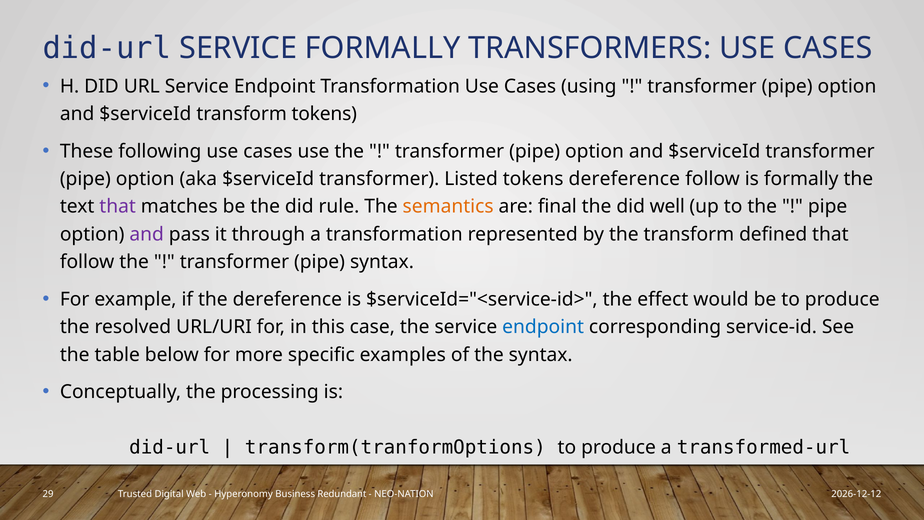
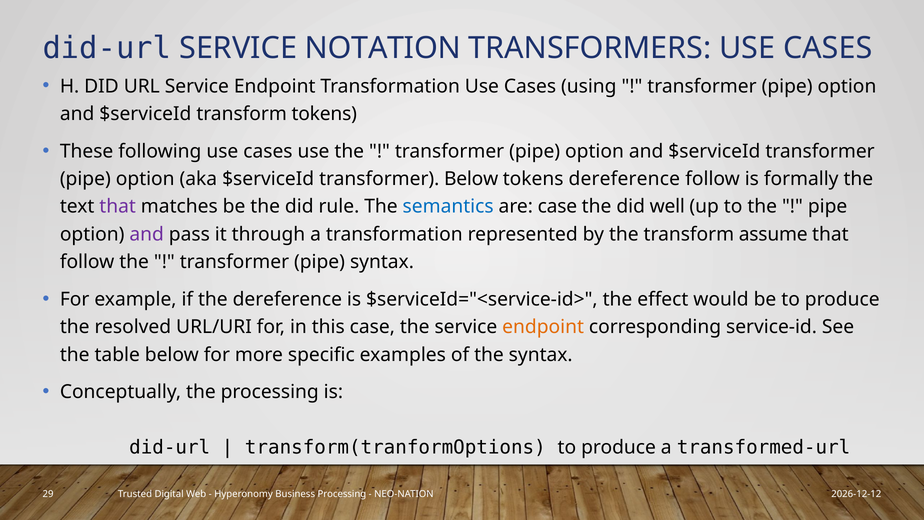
SERVICE FORMALLY: FORMALLY -> NOTATION (383, 48)
transformer Listed: Listed -> Below (471, 179)
semantics colour: orange -> blue (448, 207)
are final: final -> case (557, 207)
defined: defined -> assume (773, 234)
endpoint colour: blue -> orange (543, 327)
Business Redundant: Redundant -> Processing (342, 494)
